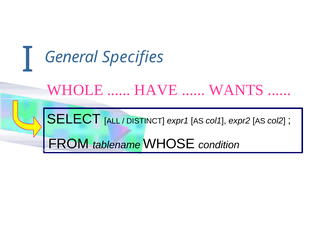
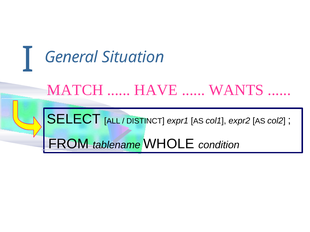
Specifies: Specifies -> Situation (133, 57)
WHOLE: WHOLE -> MATCH (75, 90)
WHOSE: WHOSE -> WHOLE (169, 144)
